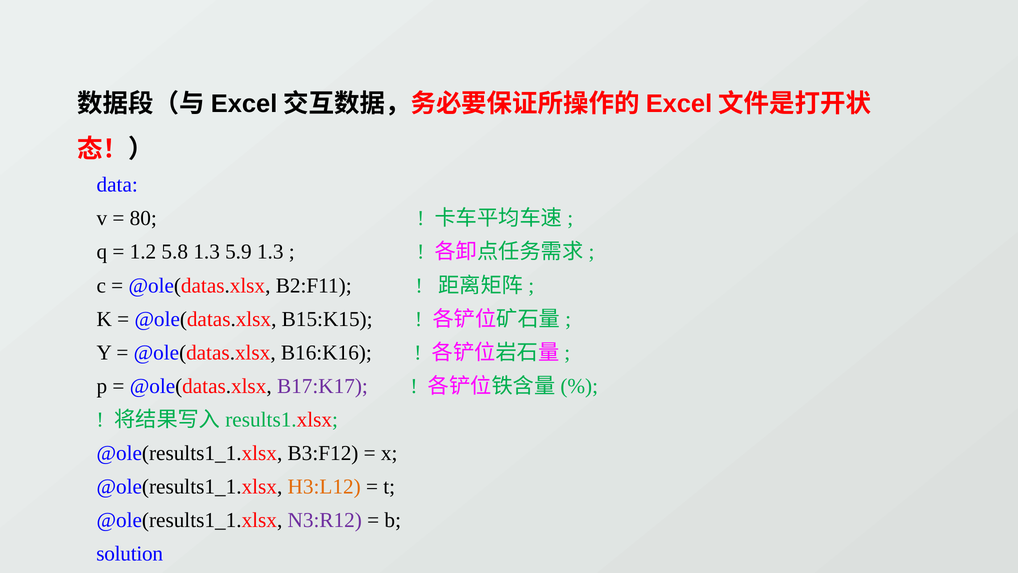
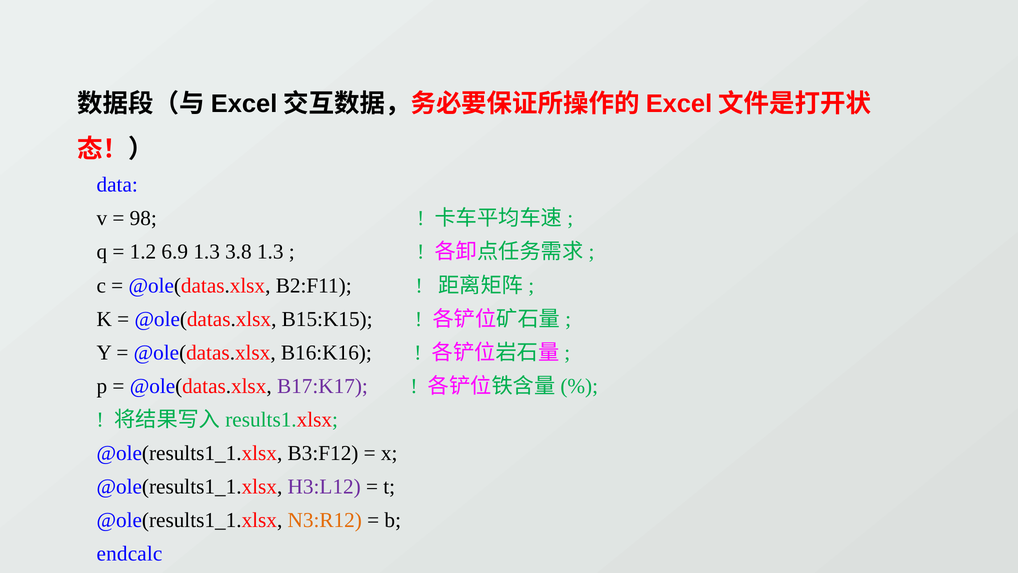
80: 80 -> 98 (143, 218)
5.8: 5.8 -> 6.9 (175, 252)
5.9: 5.9 -> 3.8 (238, 252)
H3:L12 colour: orange -> purple (324, 486)
N3:R12 colour: purple -> orange (325, 520)
solution: solution -> endcalc (129, 553)
